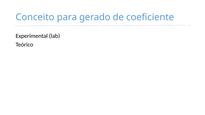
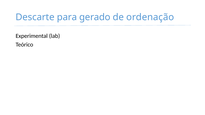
Conceito: Conceito -> Descarte (35, 17)
coeficiente: coeficiente -> ordenação (150, 17)
